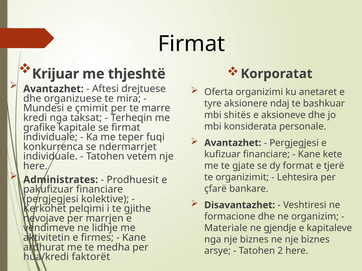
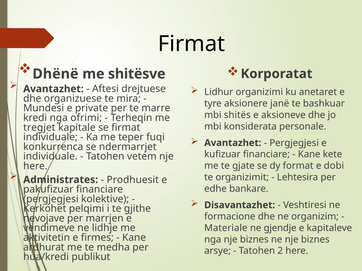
Krijuar: Krijuar -> Dhënë (55, 74)
thjeshtë: thjeshtë -> shitësve (137, 74)
Oferta: Oferta -> Lidhur (219, 92)
ndaj: ndaj -> janë (280, 104)
çmimit: çmimit -> private (92, 108)
taksat: taksat -> ofrimi (86, 118)
grafike: grafike -> tregjet (39, 128)
tjerë: tjerë -> dobi (334, 166)
çfarë: çfarë -> edhe (215, 189)
faktorët: faktorët -> publikut (91, 257)
